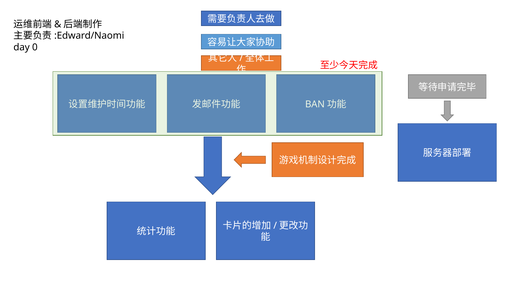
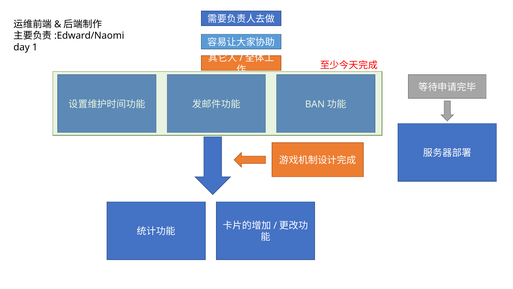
0: 0 -> 1 (35, 47)
